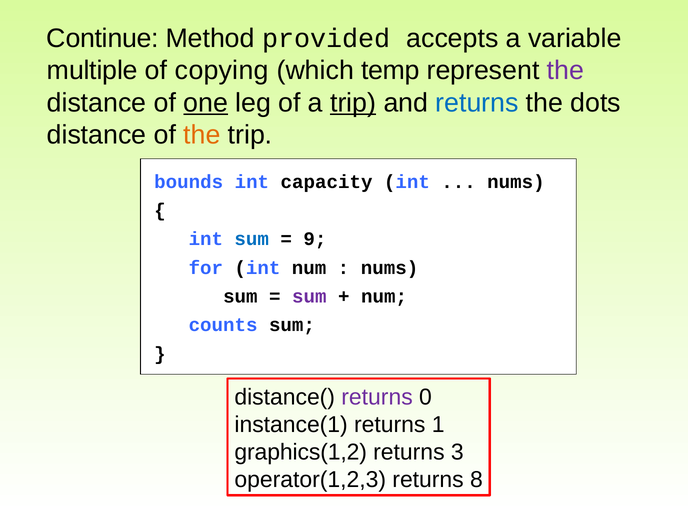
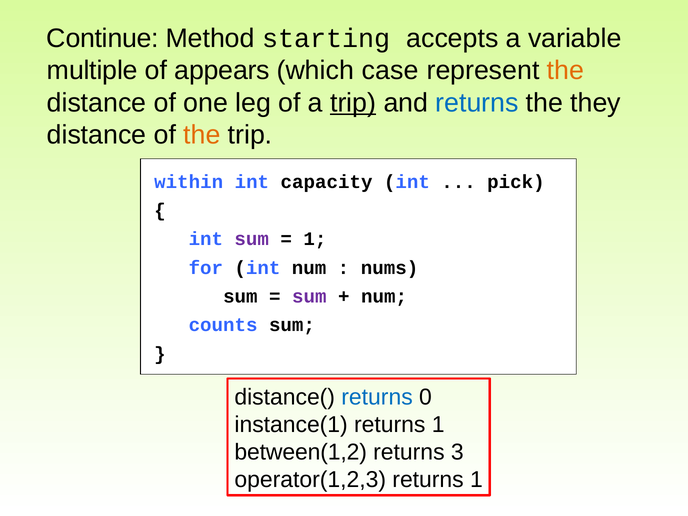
provided: provided -> starting (326, 38)
copying: copying -> appears (222, 71)
temp: temp -> case (390, 71)
the colour: purple -> orange (565, 71)
one underline: present -> none (206, 103)
dots: dots -> they (596, 103)
bounds: bounds -> within (189, 182)
nums: nums -> pick (516, 182)
sum colour: blue -> purple (252, 239)
9: 9 -> 1 (315, 239)
returns colour: purple -> blue (377, 397)
graphics(1,2: graphics(1,2 -> between(1,2 (301, 452)
8: 8 -> 1 (476, 480)
